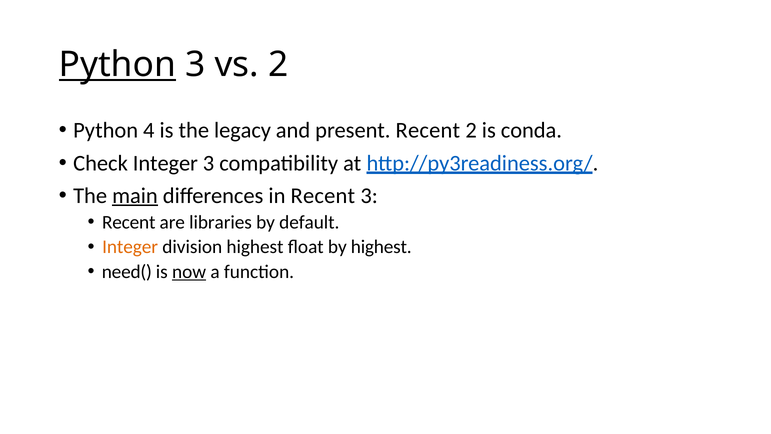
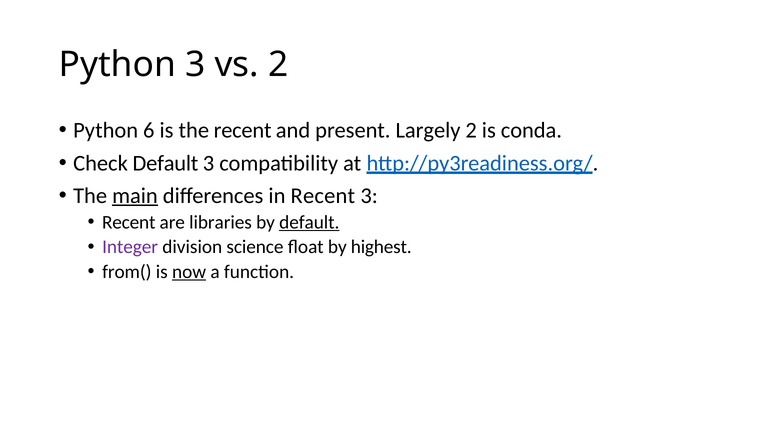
Python underline: present -> none (117, 65)
4: 4 -> 6 (149, 130)
the legacy: legacy -> recent (243, 130)
present Recent: Recent -> Largely (428, 130)
Check Integer: Integer -> Default (165, 163)
default underline: none -> present (309, 222)
Integer colour: orange -> purple (130, 247)
division highest: highest -> science (255, 247)
need(: need( -> from( (127, 272)
